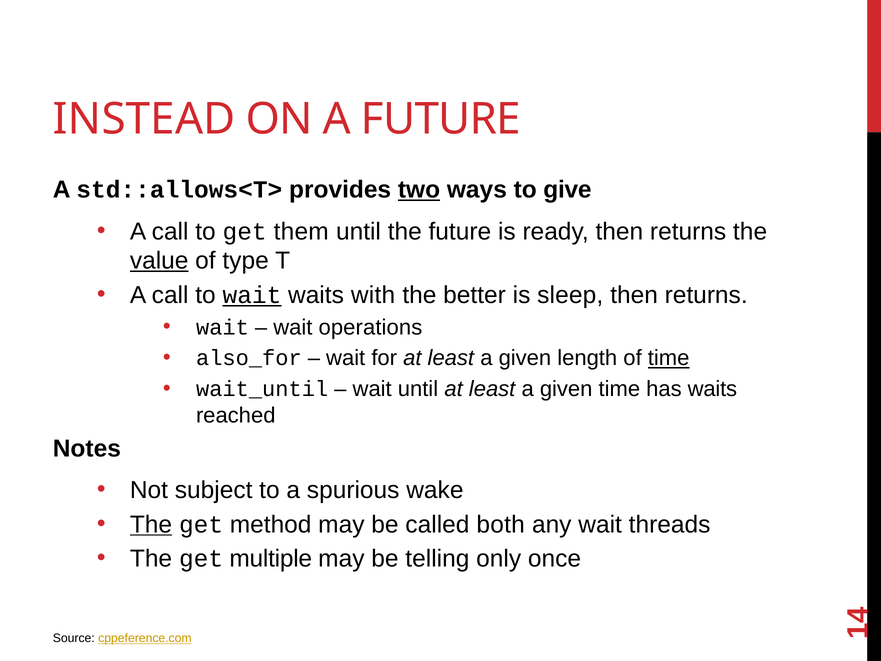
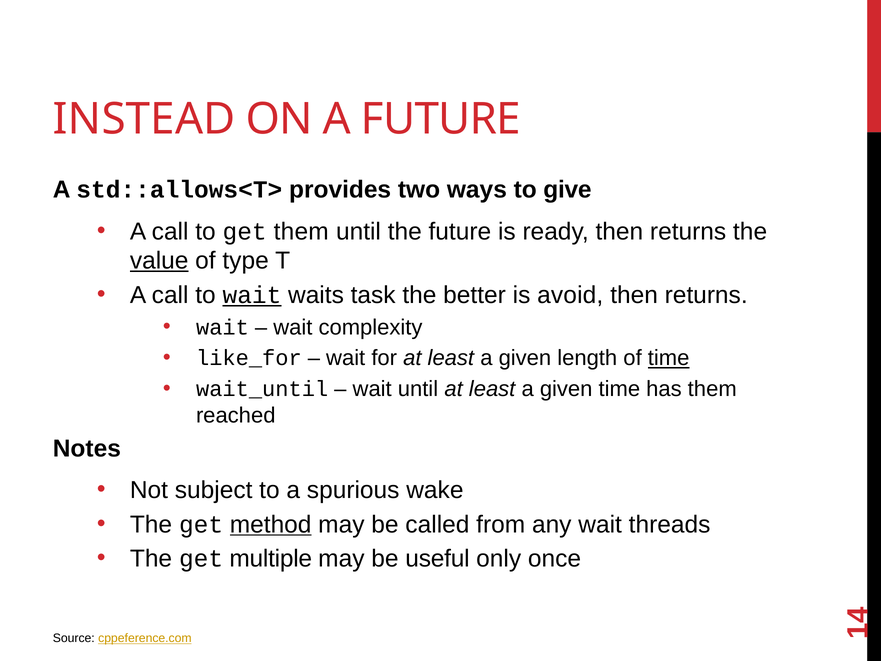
two underline: present -> none (419, 190)
with: with -> task (373, 295)
sleep: sleep -> avoid (570, 295)
operations: operations -> complexity (370, 327)
also_for: also_for -> like_for (249, 358)
has waits: waits -> them (712, 389)
The underline: present -> none (151, 524)
method underline: none -> present (271, 524)
both: both -> from (501, 524)
telling: telling -> useful (438, 559)
